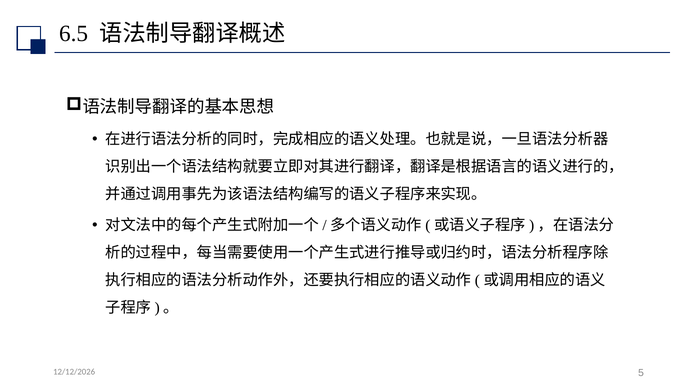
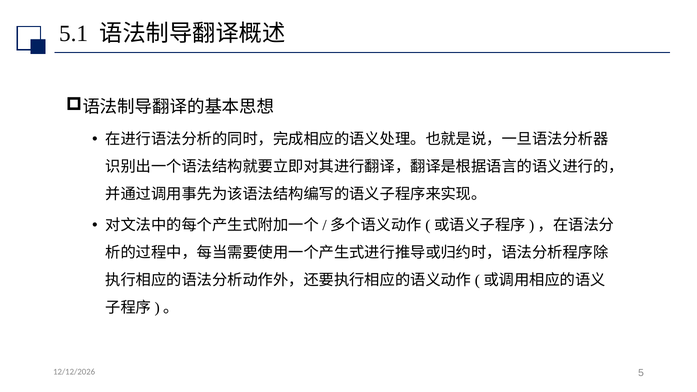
6.5: 6.5 -> 5.1 (74, 33)
